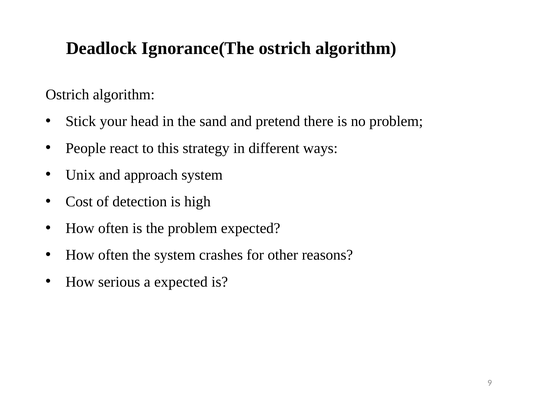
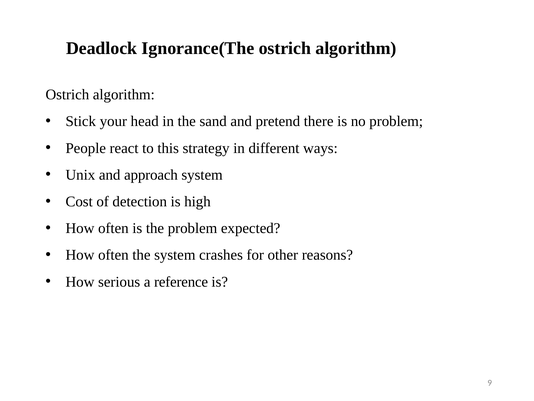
a expected: expected -> reference (181, 281)
